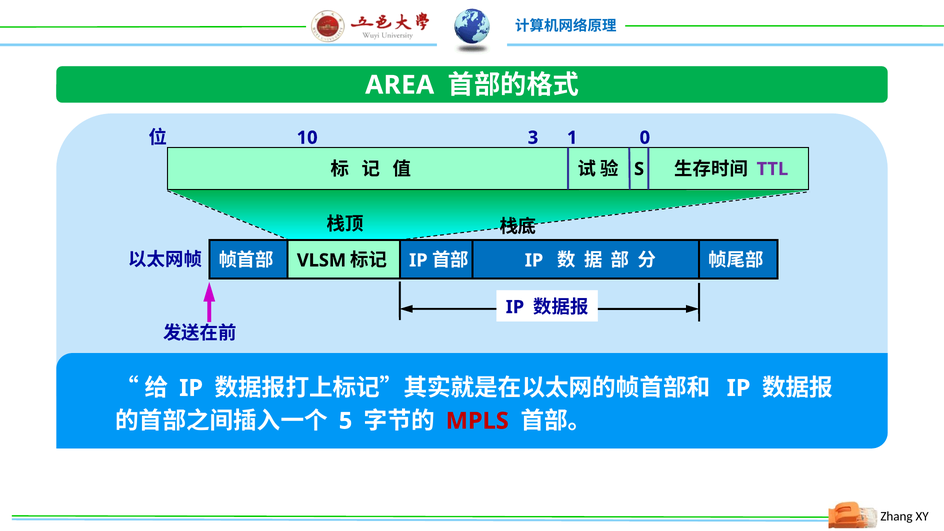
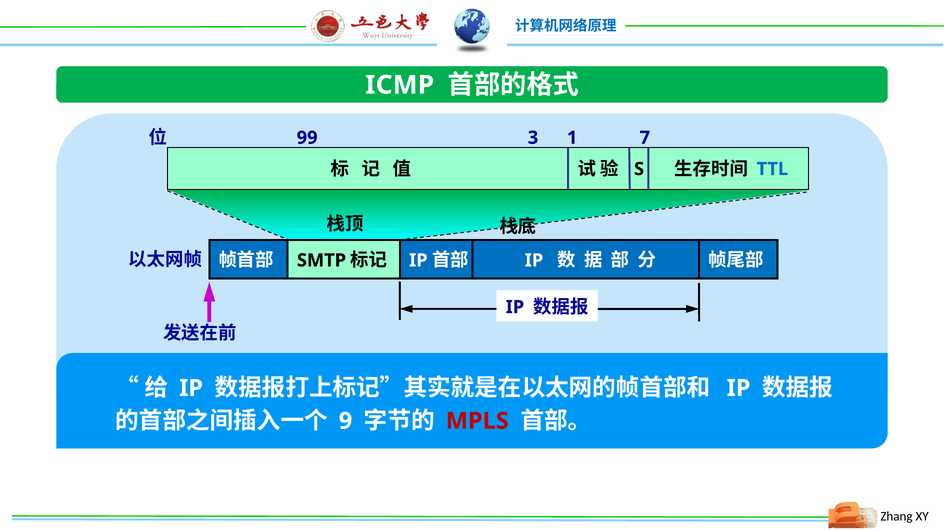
AREA: AREA -> ICMP (400, 85)
10: 10 -> 99 (307, 138)
0: 0 -> 7 (645, 138)
TTL colour: purple -> blue (772, 169)
VLSM: VLSM -> SMTP (321, 260)
5: 5 -> 9 (346, 421)
